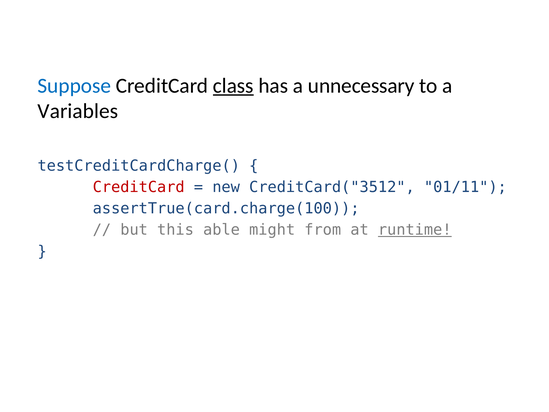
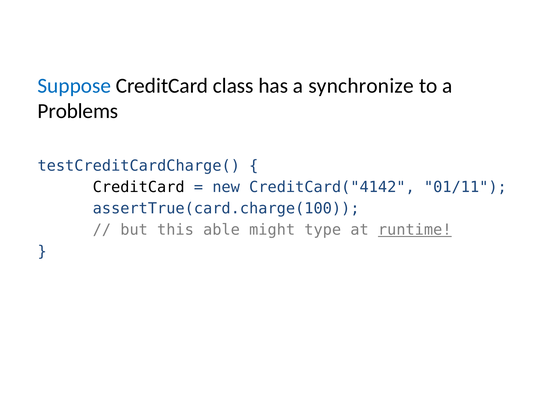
class underline: present -> none (233, 86)
unnecessary: unnecessary -> synchronize (361, 86)
Variables: Variables -> Problems (78, 111)
CreditCard colour: red -> black (139, 187)
CreditCard("3512: CreditCard("3512 -> CreditCard("4142 (332, 187)
from: from -> type (323, 230)
